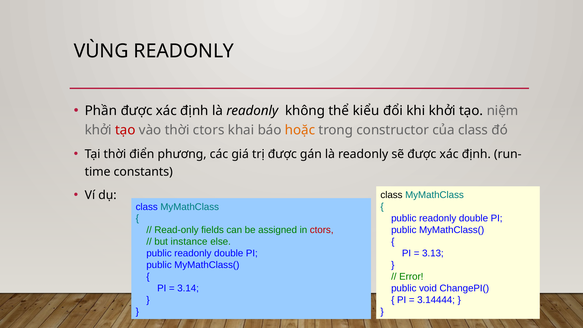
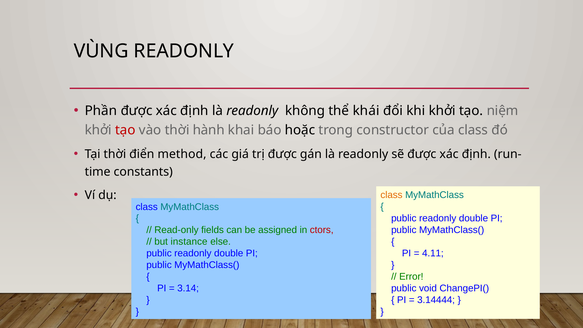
kiểu: kiểu -> khái (366, 111)
thời ctors: ctors -> hành (209, 130)
hoặc colour: orange -> black (300, 130)
phương: phương -> method (182, 154)
class colour: black -> orange (391, 195)
3.13: 3.13 -> 4.11 (433, 253)
